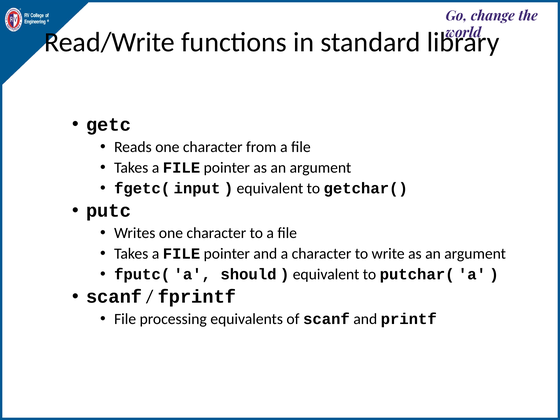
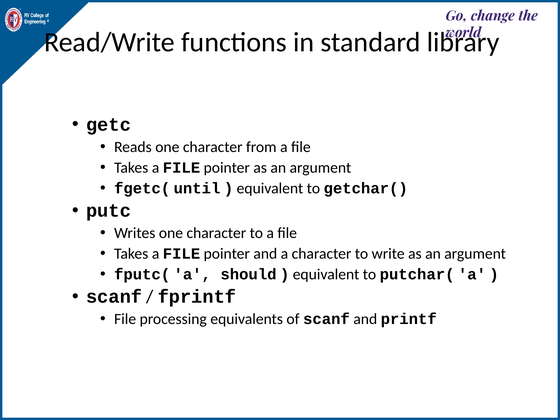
input: input -> until (197, 188)
